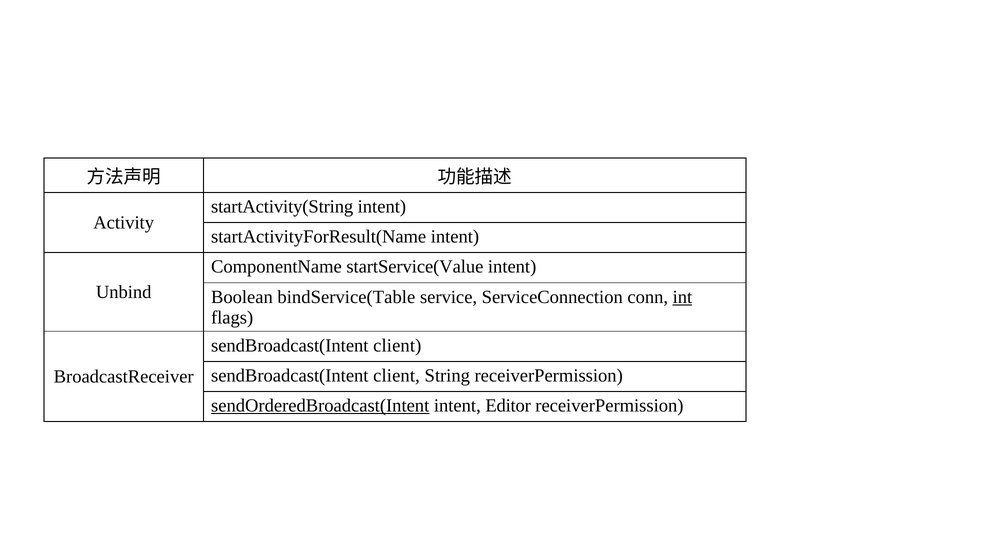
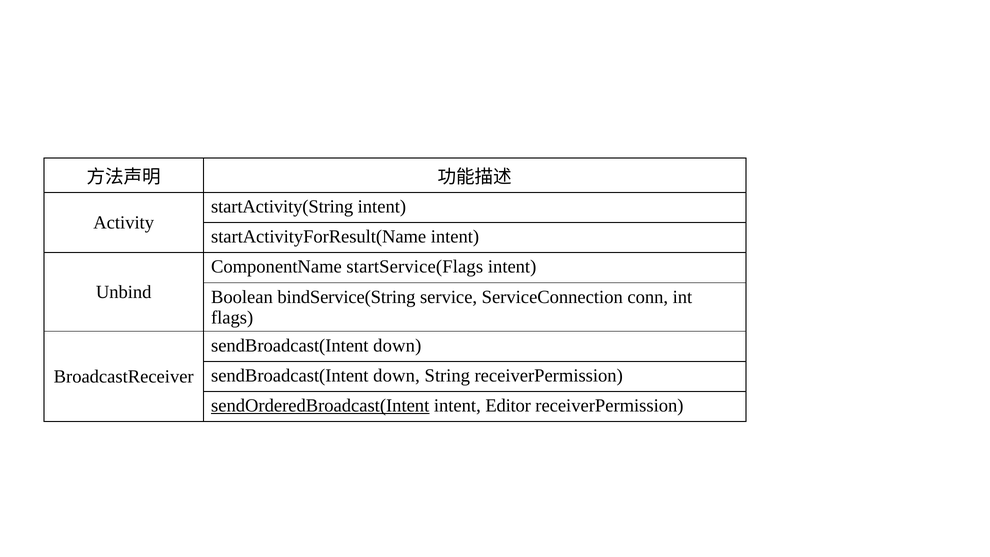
startService(Value: startService(Value -> startService(Flags (415, 267)
bindService(Table: bindService(Table -> bindService(String (346, 297)
int underline: present -> none (682, 297)
client: client -> down (397, 345)
client: client -> down (397, 375)
